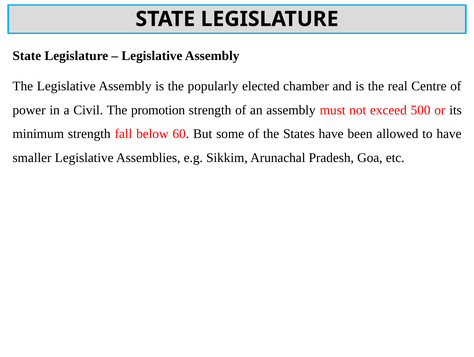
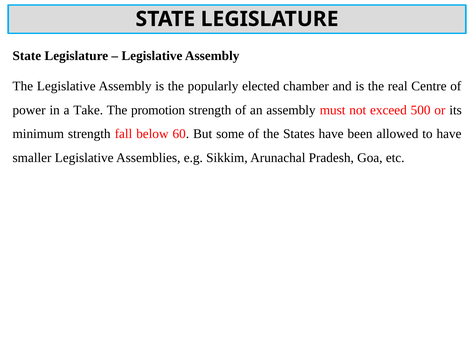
Civil: Civil -> Take (88, 110)
